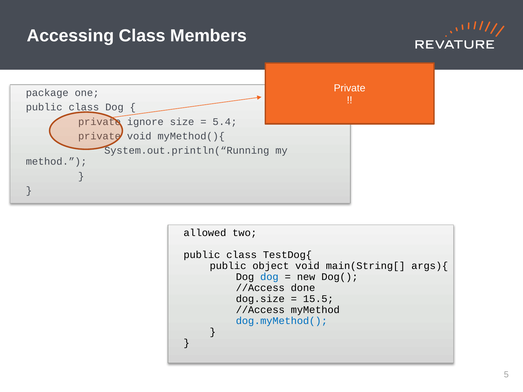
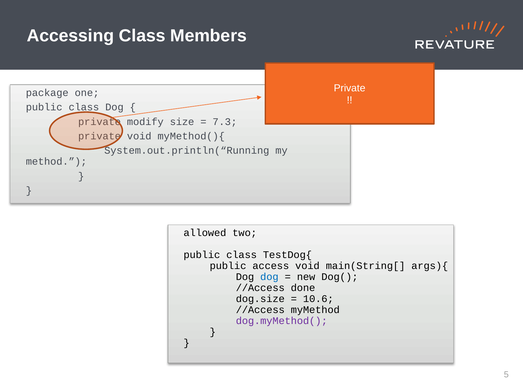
ignore: ignore -> modify (145, 122)
5.4: 5.4 -> 7.3 (225, 122)
object: object -> access (271, 266)
15.5: 15.5 -> 10.6 (318, 299)
dog.myMethod( colour: blue -> purple (282, 321)
